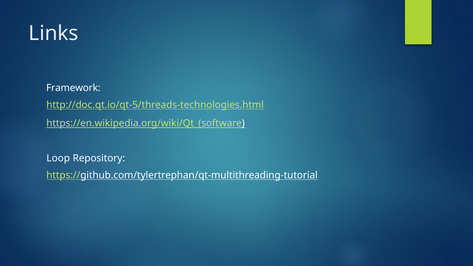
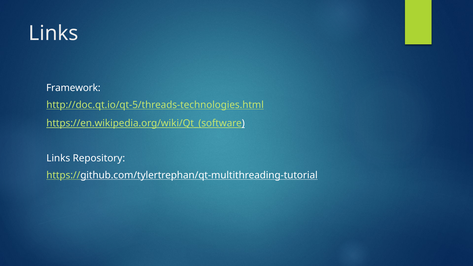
Loop: Loop -> Links (58, 158)
